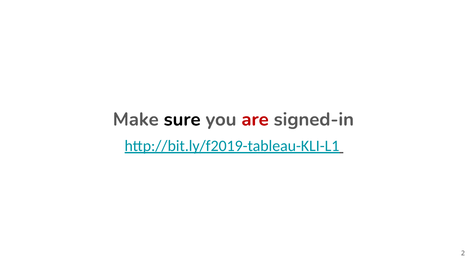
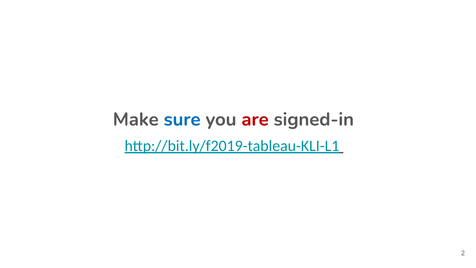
sure colour: black -> blue (182, 119)
